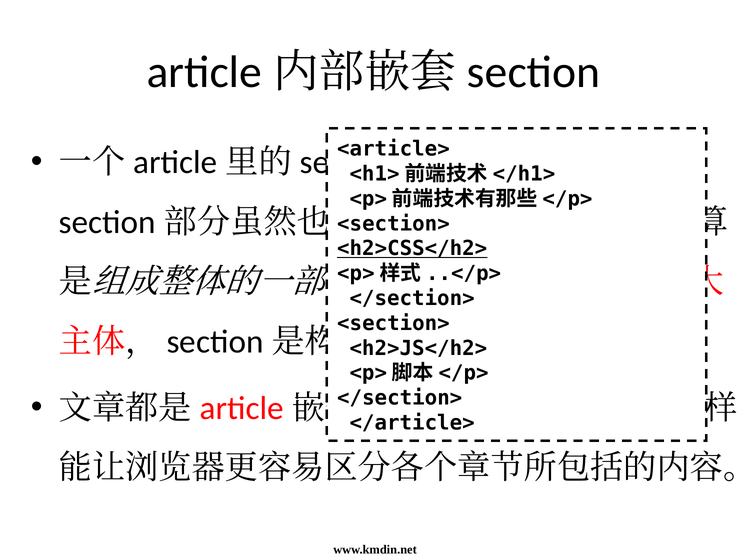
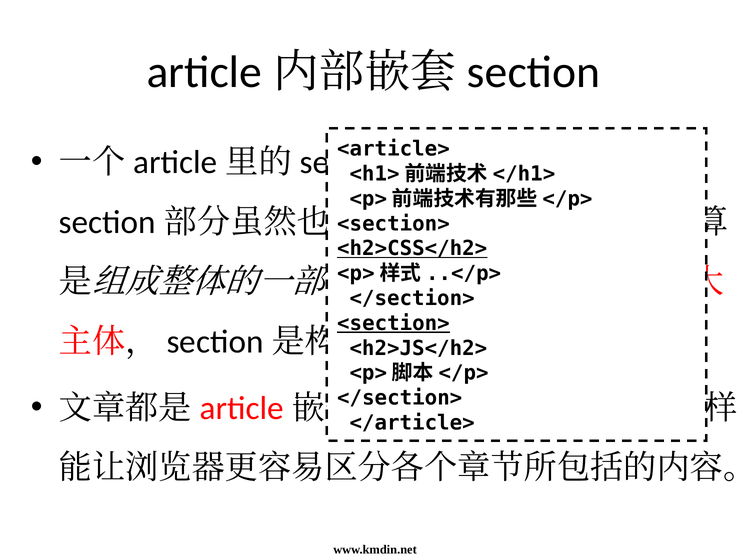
<section> underline: none -> present (393, 323)
